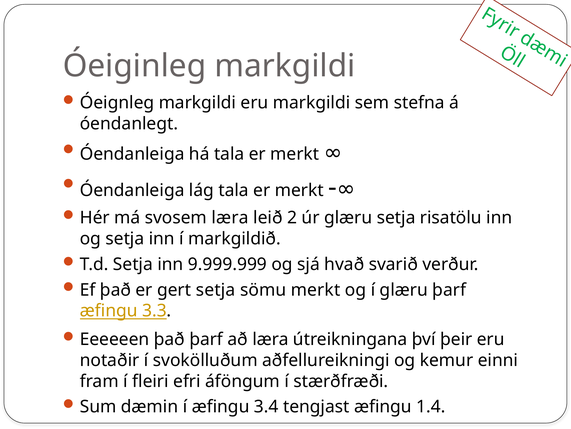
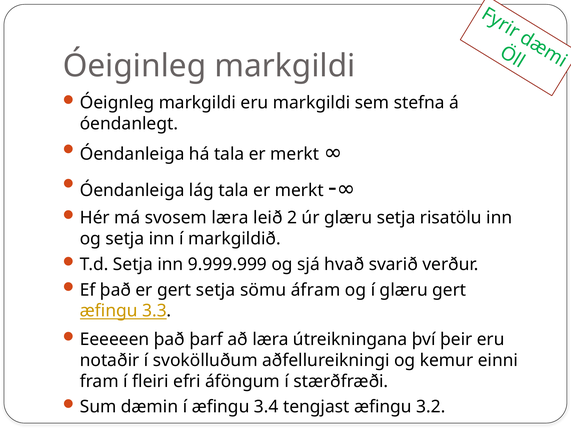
sömu merkt: merkt -> áfram (316, 289)
glæru þarf: þarf -> gert (449, 289)
1.4: 1.4 -> 3.2 (431, 406)
